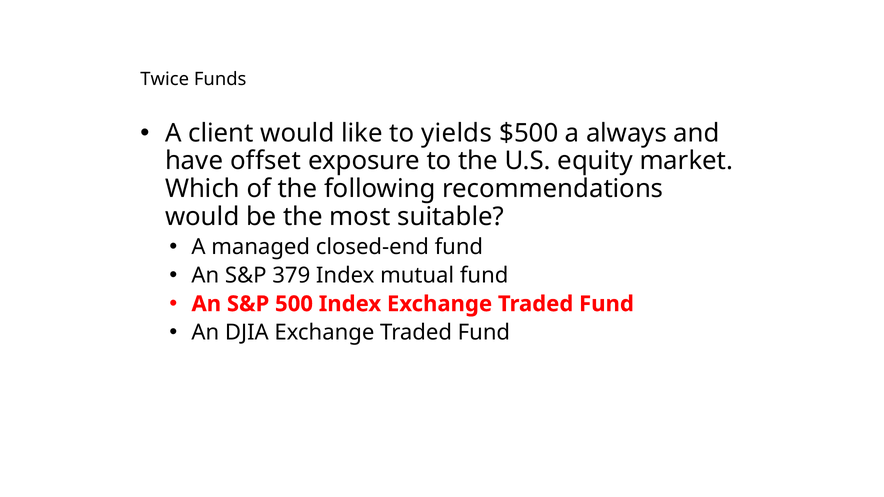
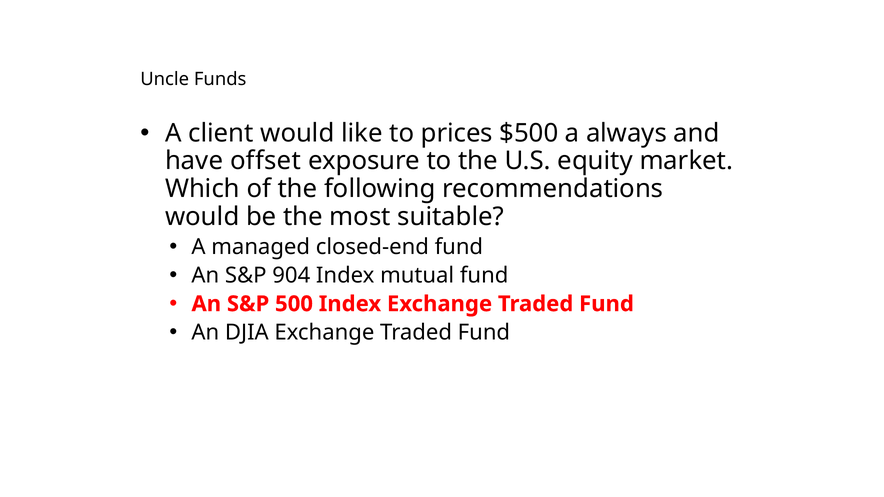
Twice: Twice -> Uncle (165, 79)
yields: yields -> prices (457, 133)
379: 379 -> 904 (291, 276)
